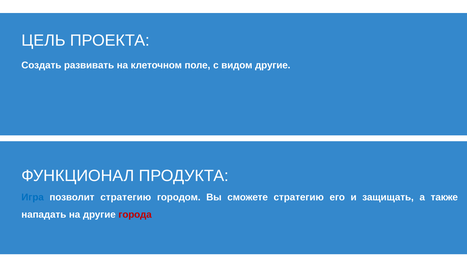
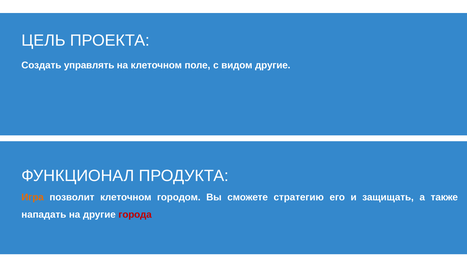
развивать: развивать -> управлять (89, 65)
Игра colour: blue -> orange (33, 197)
позволит стратегию: стратегию -> клеточном (126, 197)
